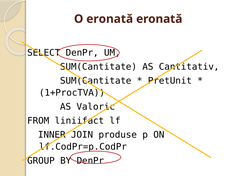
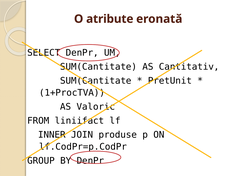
O eronată: eronată -> atribute (110, 19)
